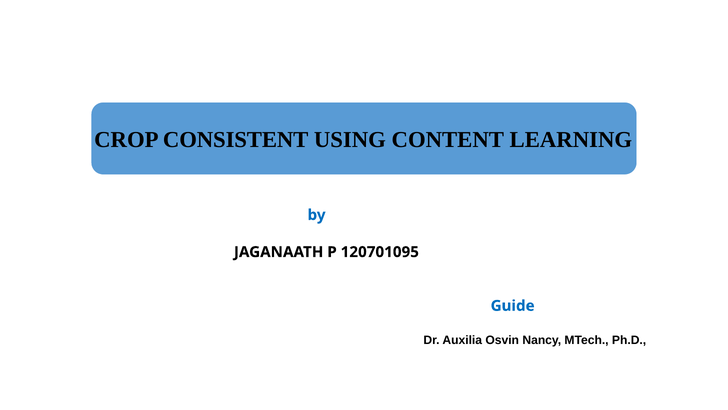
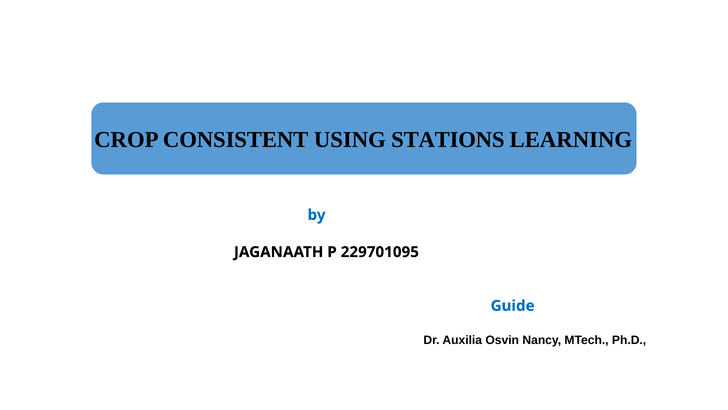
CONTENT: CONTENT -> STATIONS (448, 140)
120701095: 120701095 -> 229701095 (380, 252)
